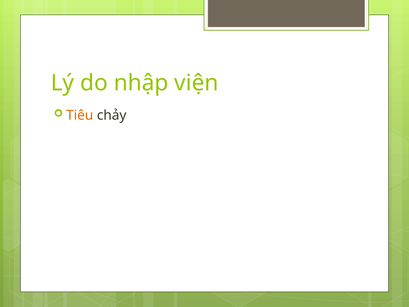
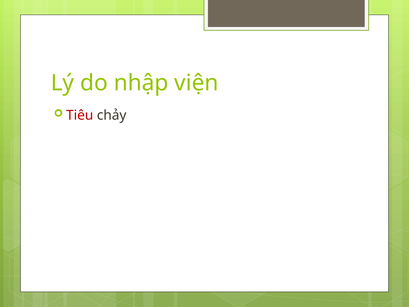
Tiêu colour: orange -> red (80, 115)
